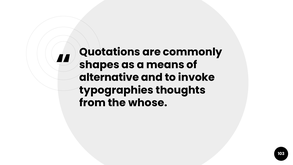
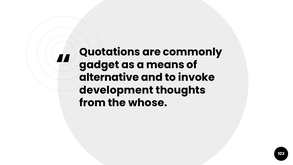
shapes: shapes -> gadget (99, 65)
typographies: typographies -> development (116, 90)
